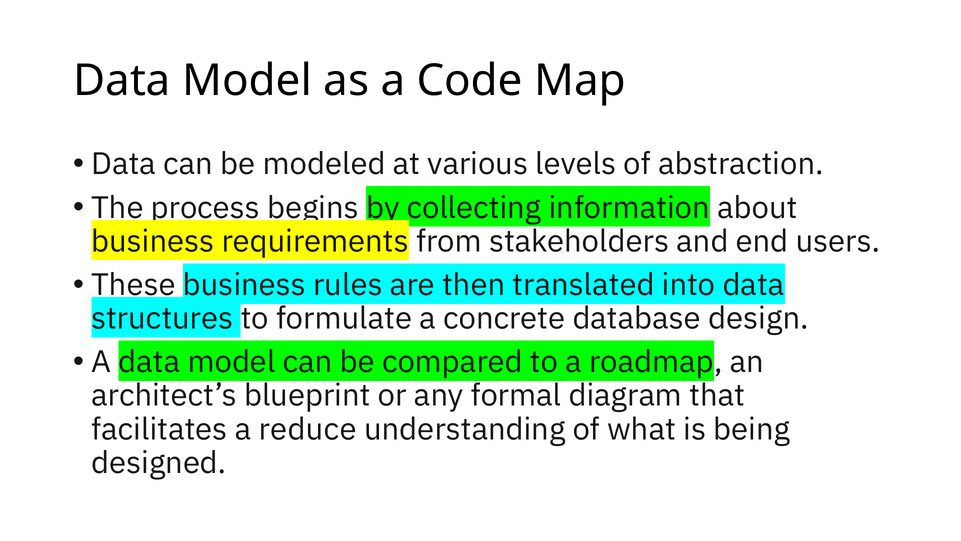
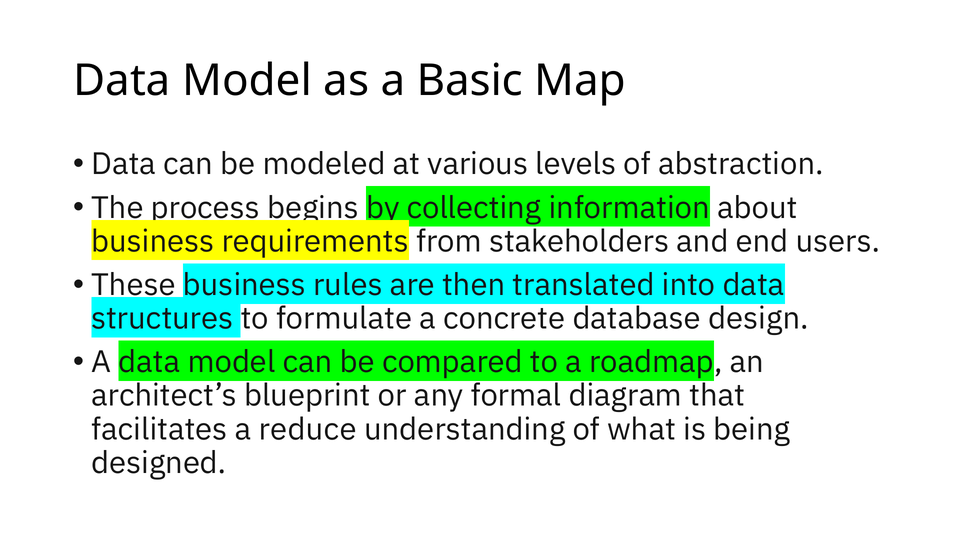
Code: Code -> Basic (470, 81)
